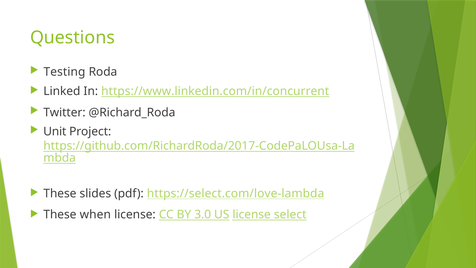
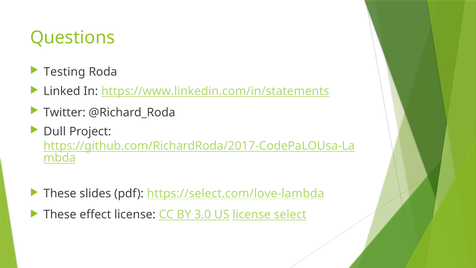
https://www.linkedin.com/in/concurrent: https://www.linkedin.com/in/concurrent -> https://www.linkedin.com/in/statements (215, 91)
Unit: Unit -> Dull (55, 132)
when: when -> effect (95, 214)
